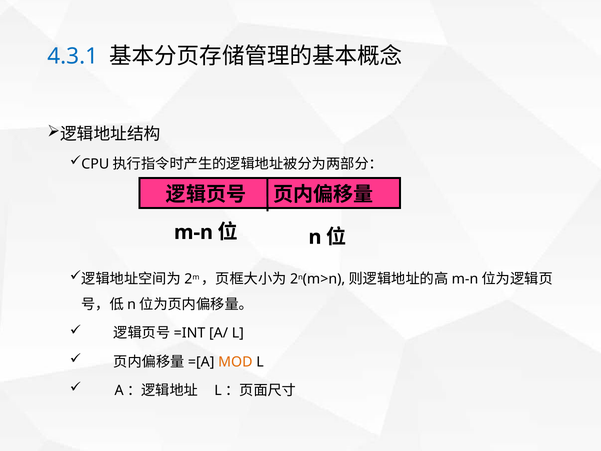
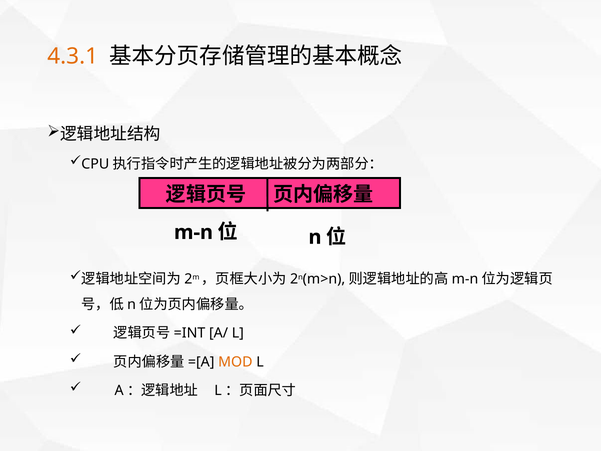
4.3.1 colour: blue -> orange (73, 56)
